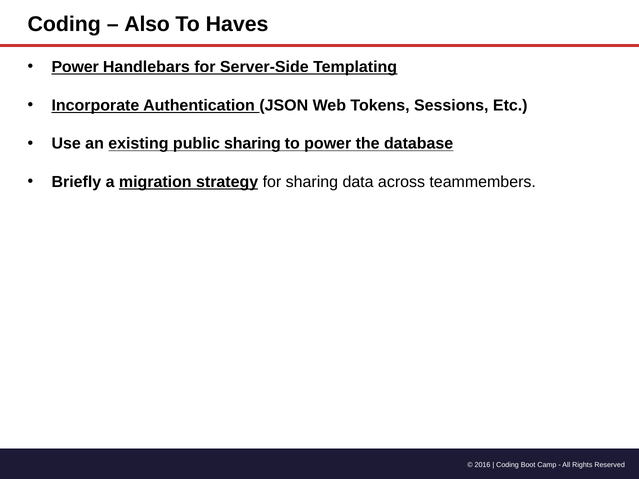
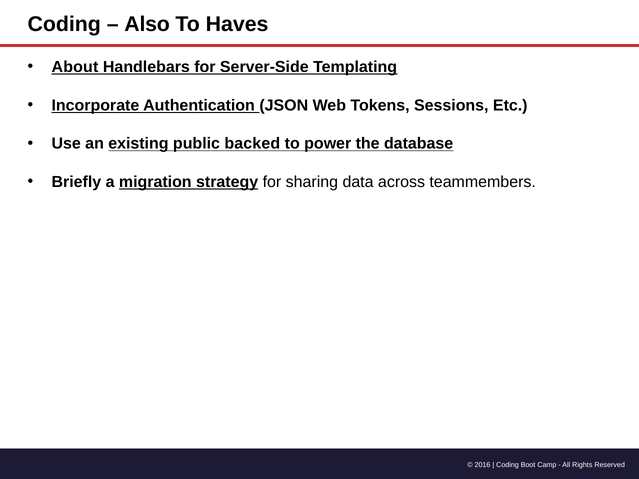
Power: Power -> About (75, 67)
public sharing: sharing -> backed (252, 144)
